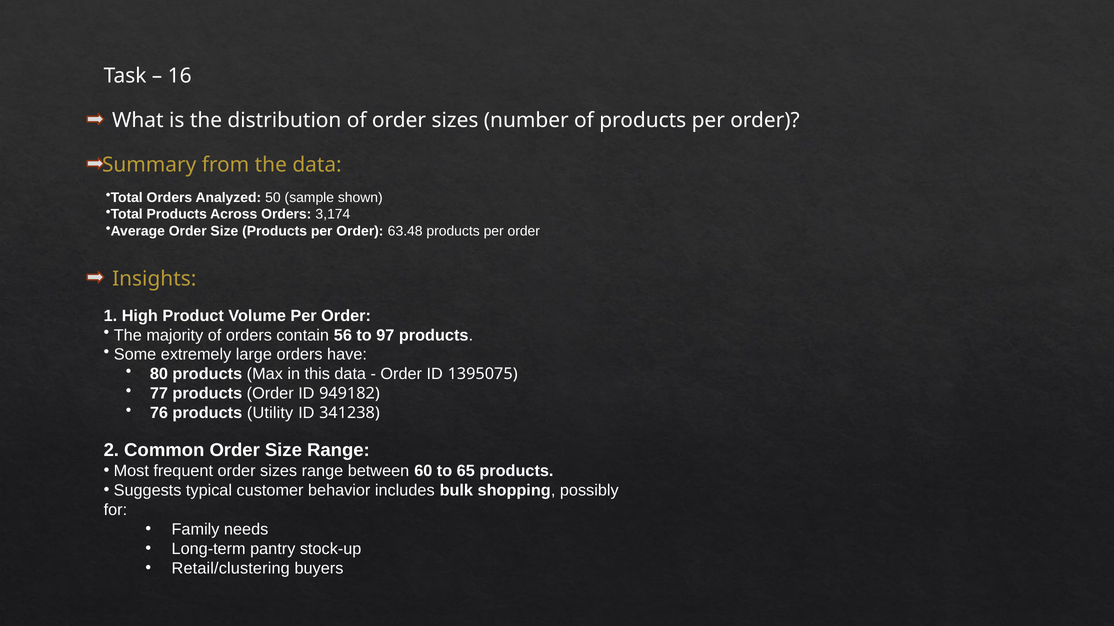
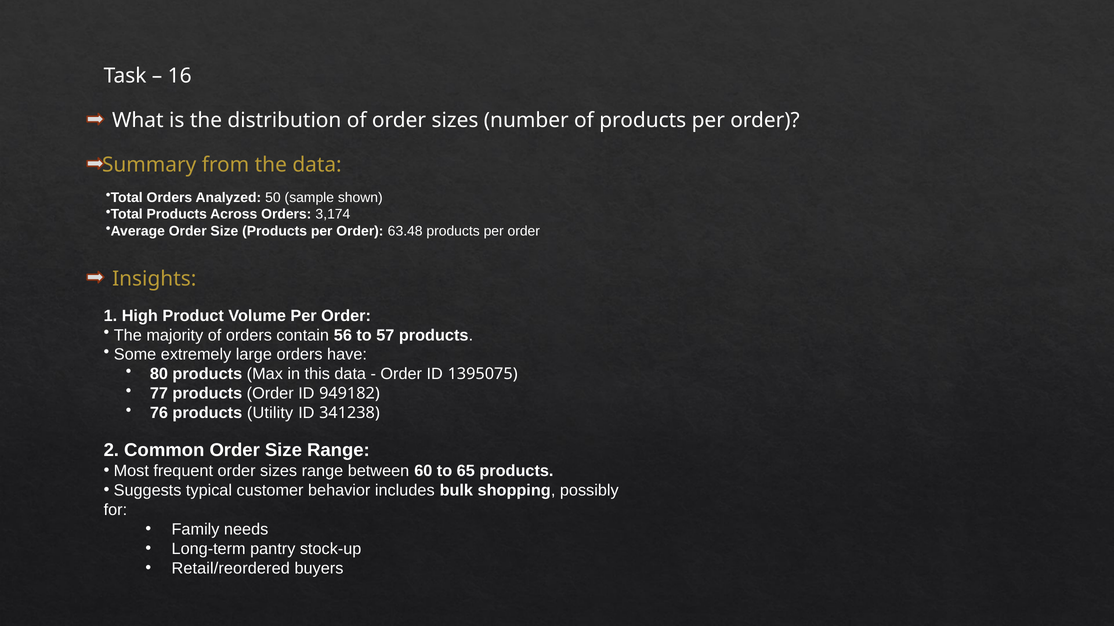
97: 97 -> 57 (385, 335)
Retail/clustering: Retail/clustering -> Retail/reordered (231, 569)
